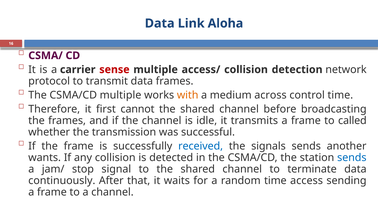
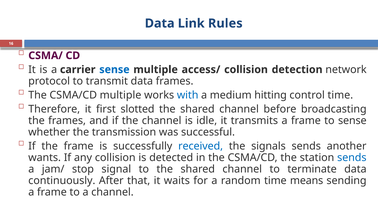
Aloha: Aloha -> Rules (225, 23)
sense colour: red -> blue (114, 69)
with colour: orange -> blue (188, 95)
across: across -> hitting (271, 95)
cannot: cannot -> slotted (138, 109)
to called: called -> sense (352, 120)
access: access -> means (307, 180)
